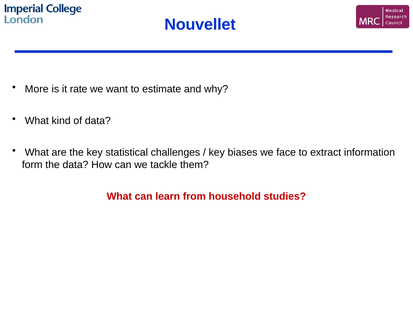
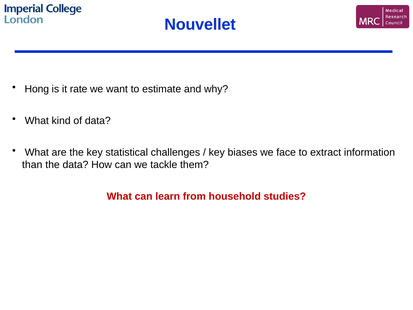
More: More -> Hong (37, 89)
form: form -> than (32, 165)
